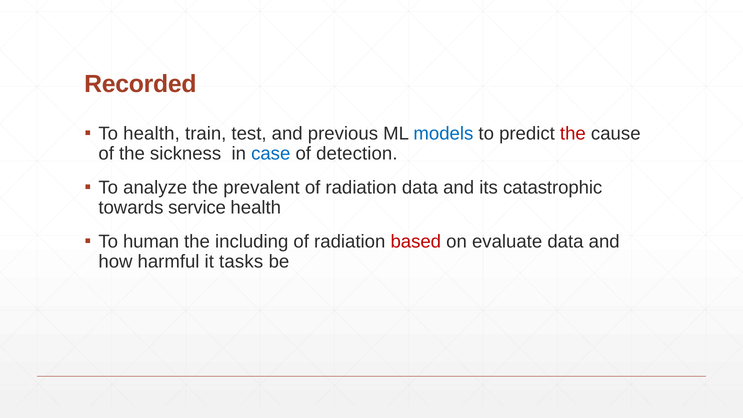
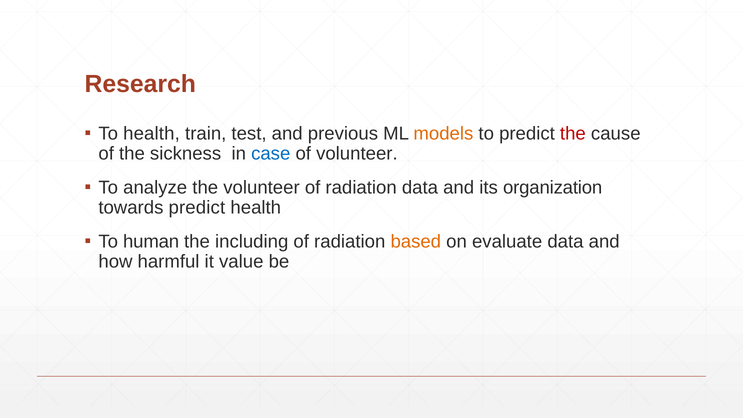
Recorded: Recorded -> Research (140, 84)
models colour: blue -> orange (443, 133)
of detection: detection -> volunteer (357, 153)
the prevalent: prevalent -> volunteer (262, 187)
catastrophic: catastrophic -> organization (553, 187)
towards service: service -> predict (197, 208)
based colour: red -> orange (416, 242)
tasks: tasks -> value (241, 262)
